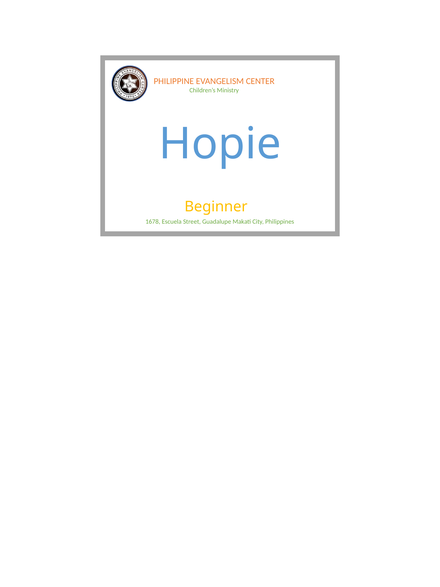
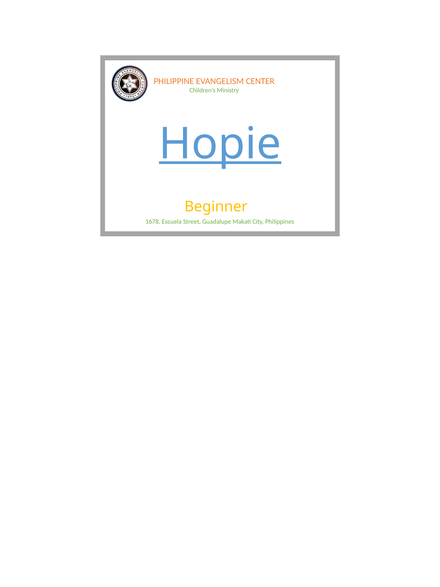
Hopie underline: none -> present (220, 144)
